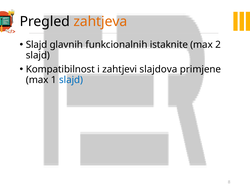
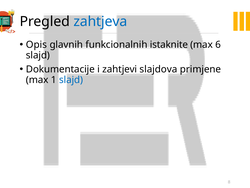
zahtjeva colour: orange -> blue (100, 21)
Slajd: Slajd -> Opis (36, 45)
2: 2 -> 6 (218, 45)
Kompatibilnost: Kompatibilnost -> Dokumentacije (60, 69)
